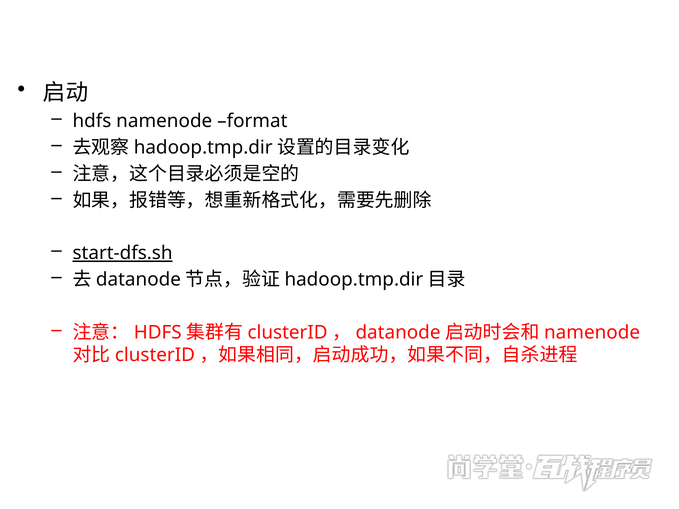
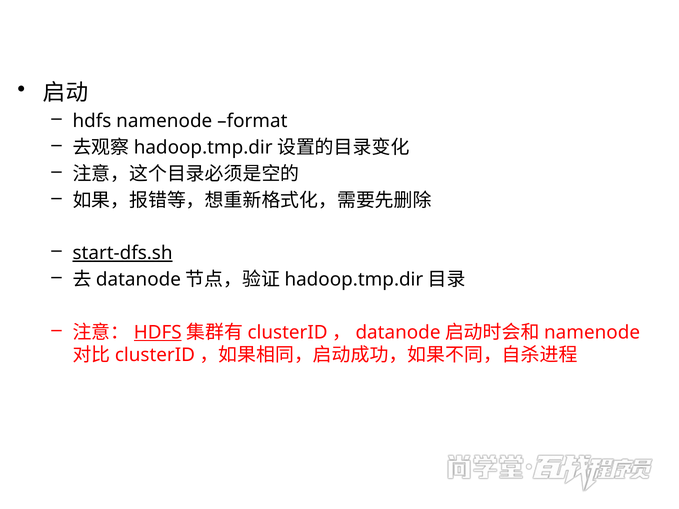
HDFS underline: none -> present (158, 333)
